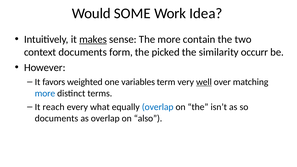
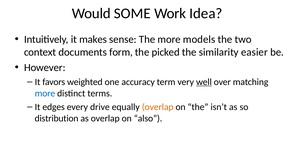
makes underline: present -> none (93, 39)
contain: contain -> models (199, 39)
occurr: occurr -> easier (254, 52)
variables: variables -> accuracy (138, 82)
reach: reach -> edges (54, 107)
what: what -> drive (100, 107)
overlap colour: blue -> orange (158, 107)
documents: documents -> distribution (57, 118)
